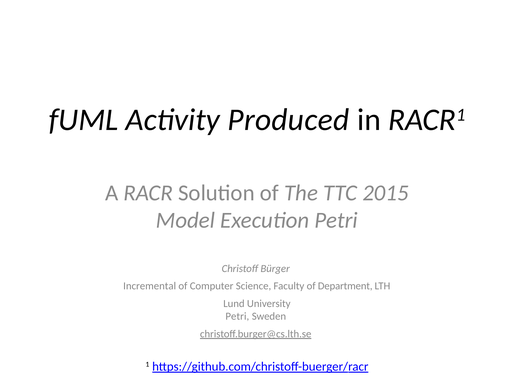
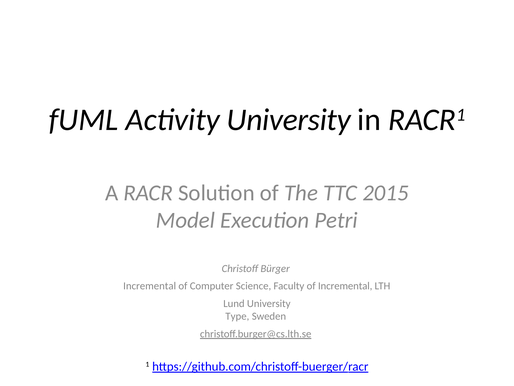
Activity Produced: Produced -> University (289, 120)
of Department: Department -> Incremental (345, 286)
Petri: Petri -> Type (237, 316)
